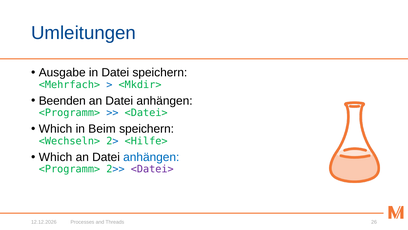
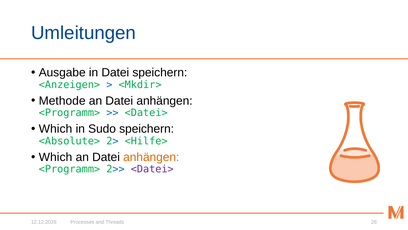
<Mehrfach>: <Mehrfach> -> <Anzeigen> (69, 84)
Beenden: Beenden -> Methode (62, 101)
Beim: Beim -> Sudo (102, 129)
<Wechseln>: <Wechseln> -> <Absolute> (69, 141)
anhängen colour: blue -> orange (151, 157)
